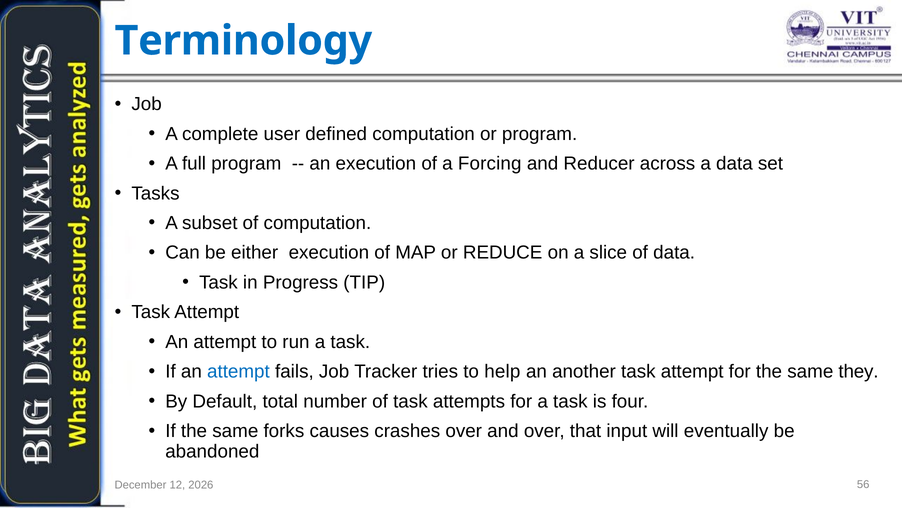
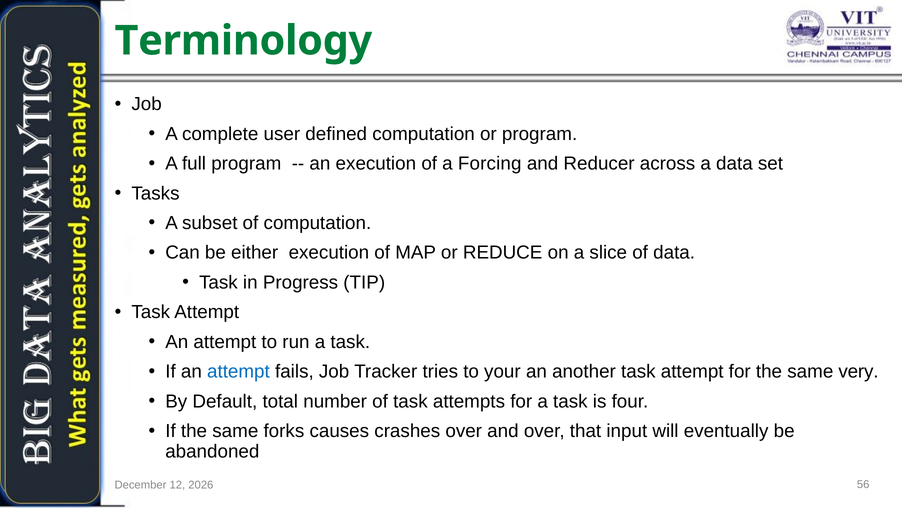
Terminology colour: blue -> green (243, 41)
help: help -> your (502, 371)
they: they -> very (858, 371)
